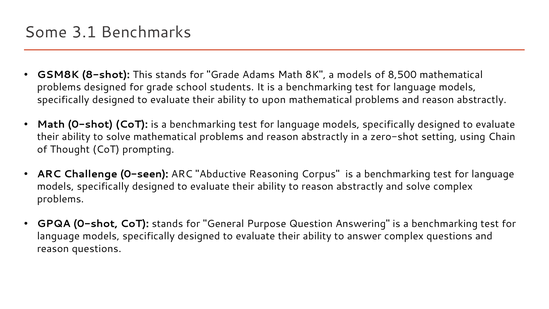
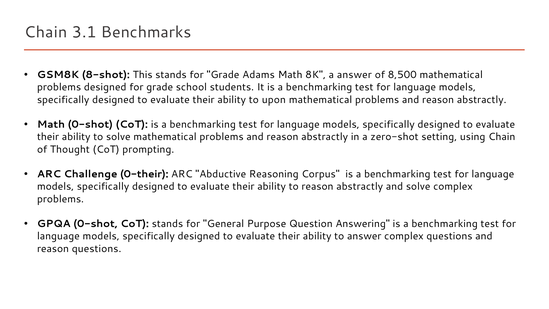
Some: Some -> Chain (46, 32)
a models: models -> answer (354, 75)
0-seen: 0-seen -> 0-their (144, 174)
